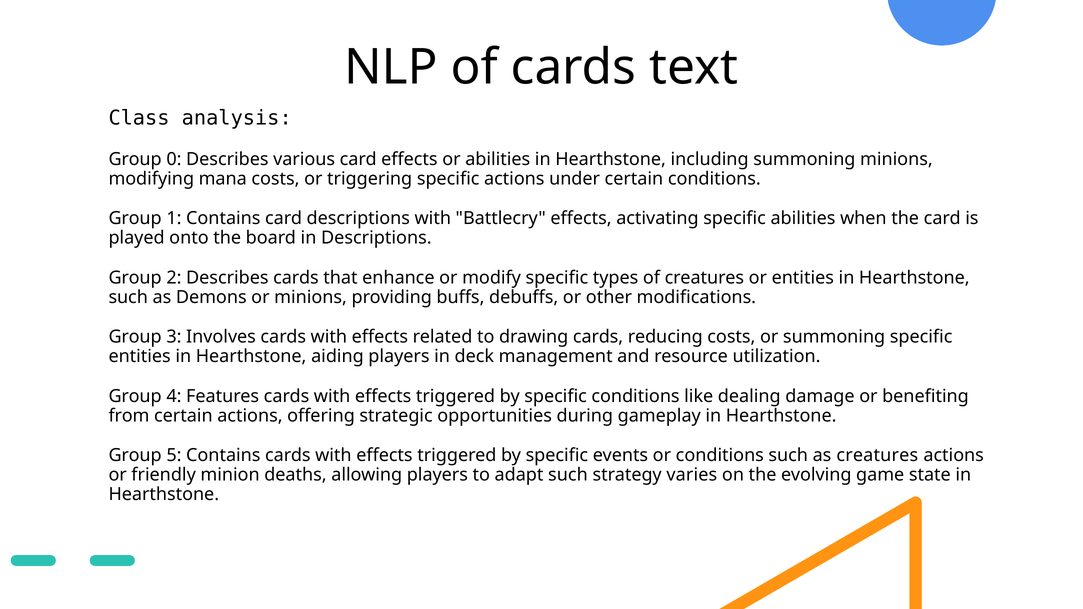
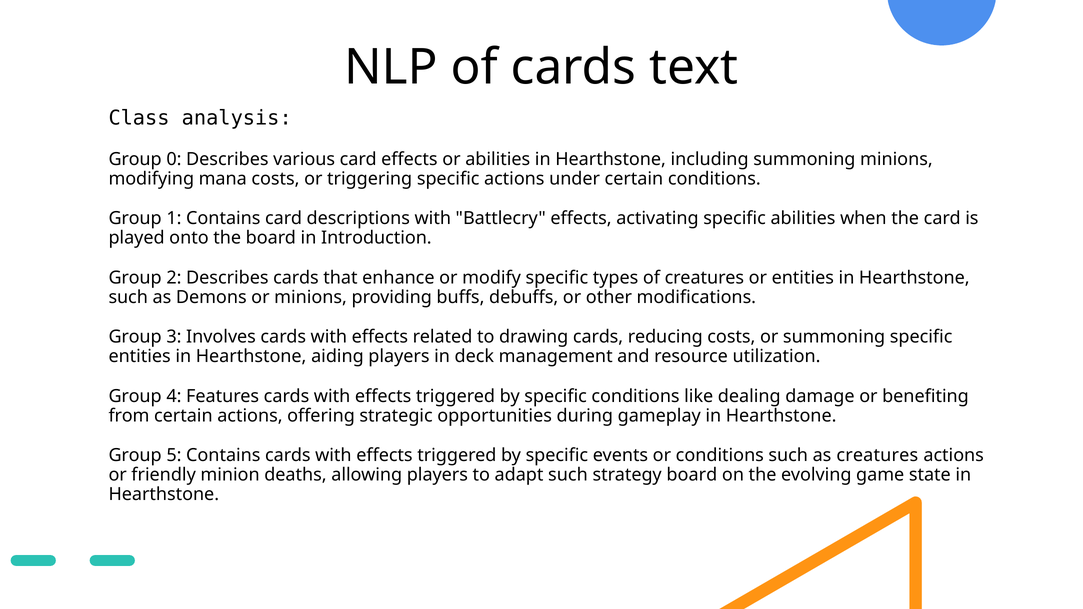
in Descriptions: Descriptions -> Introduction (376, 238)
strategy varies: varies -> board (692, 475)
